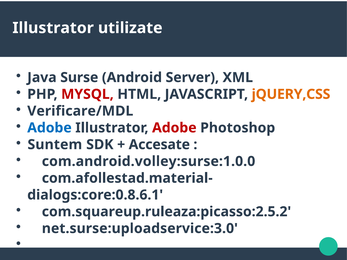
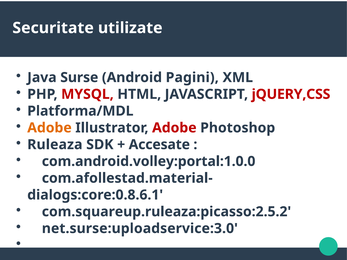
Illustrator: Illustrator -> Securitate (53, 28)
Server: Server -> Pagini (192, 78)
jQUERY,CSS colour: orange -> red (291, 94)
Verificare/MDL: Verificare/MDL -> Platforma/MDL (80, 111)
Adobe colour: blue -> orange (49, 128)
Suntem: Suntem -> Ruleaza (55, 145)
com.android.volley:surse:1.0.0: com.android.volley:surse:1.0.0 -> com.android.volley:portal:1.0.0 (149, 161)
